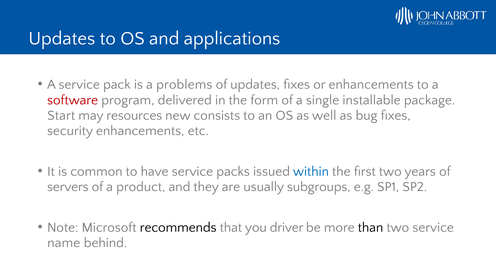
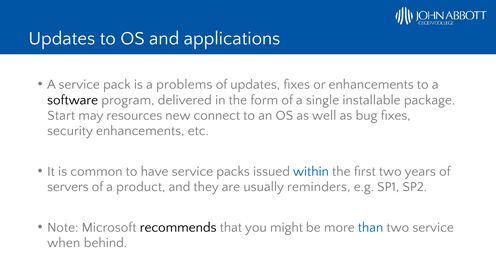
software colour: red -> black (73, 100)
consists: consists -> connect (217, 115)
subgroups: subgroups -> reminders (319, 187)
driver: driver -> might (287, 227)
than colour: black -> blue (371, 227)
name: name -> when (64, 243)
